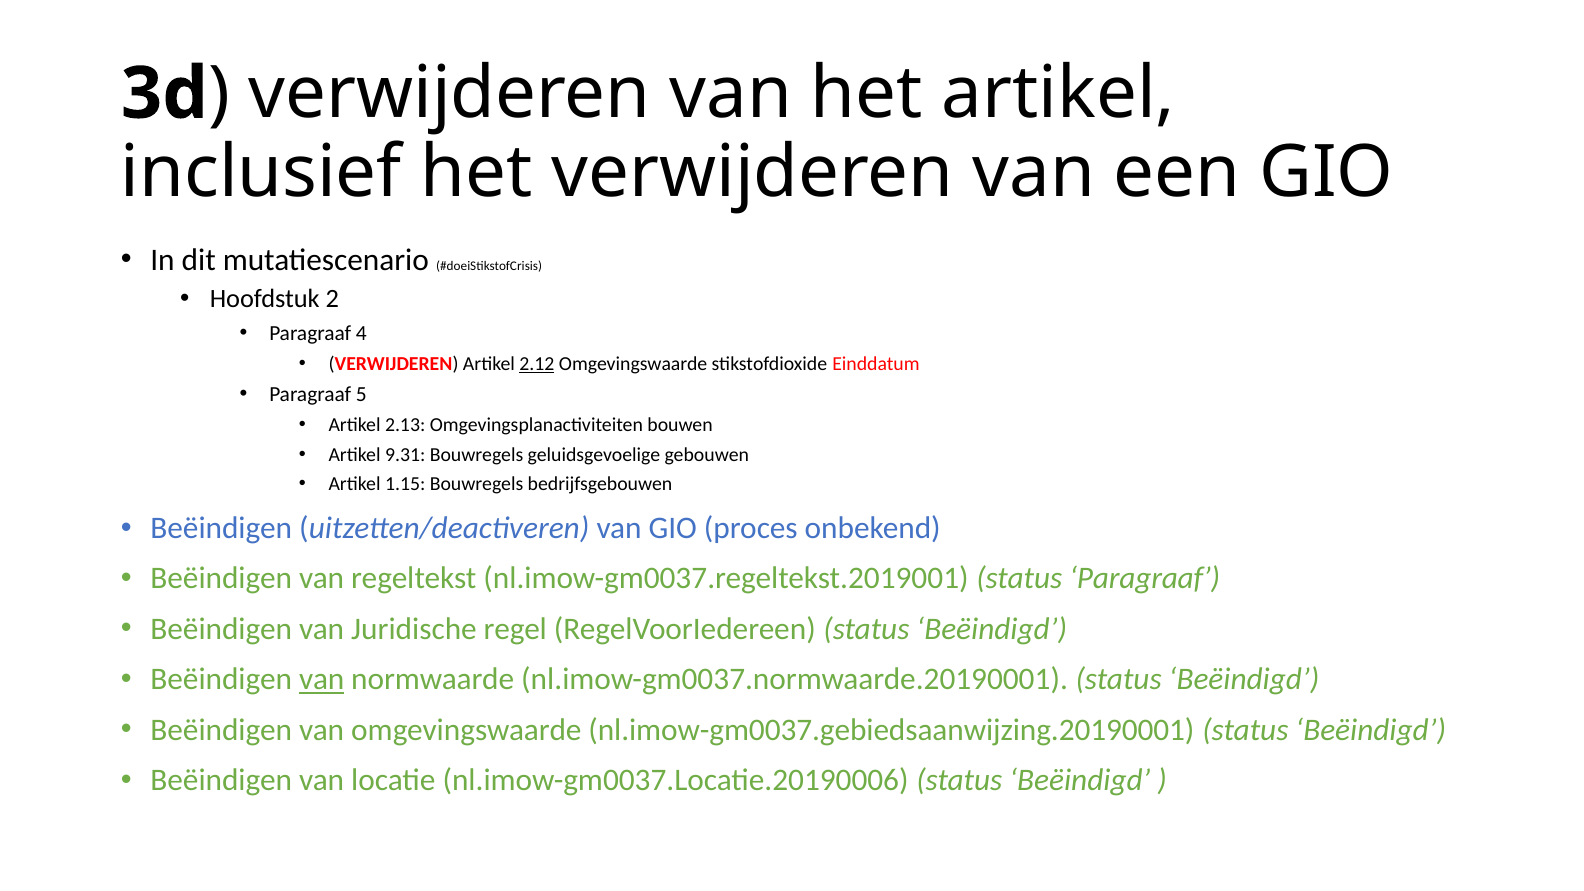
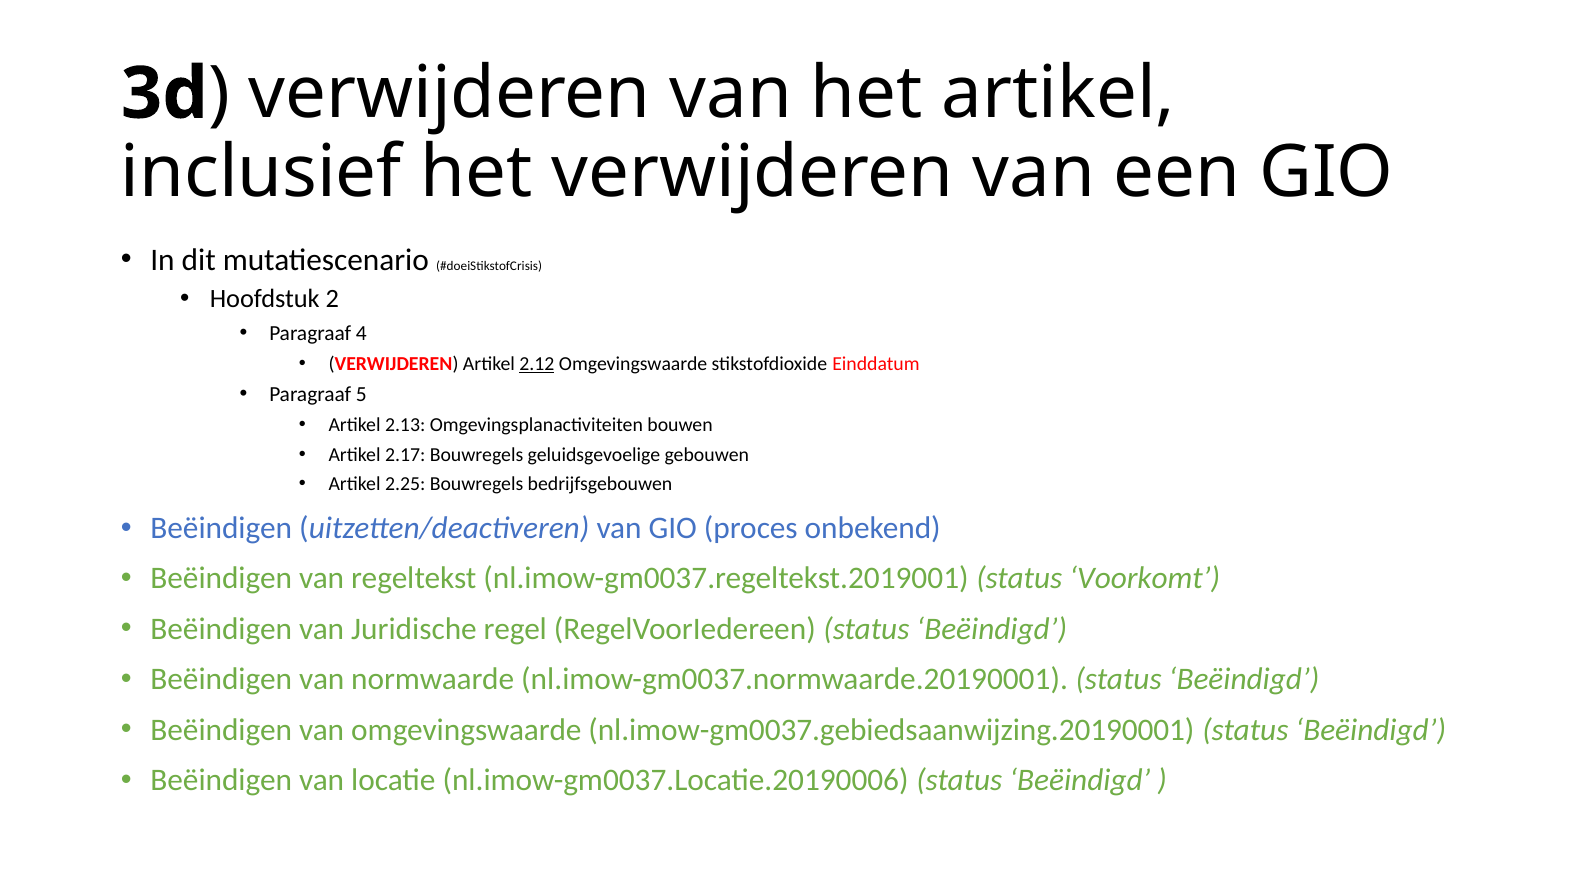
9.31: 9.31 -> 2.17 (405, 455)
1.15: 1.15 -> 2.25 (405, 484)
status Paragraaf: Paragraaf -> Voorkomt (1145, 579)
van underline: present -> none (322, 679)
